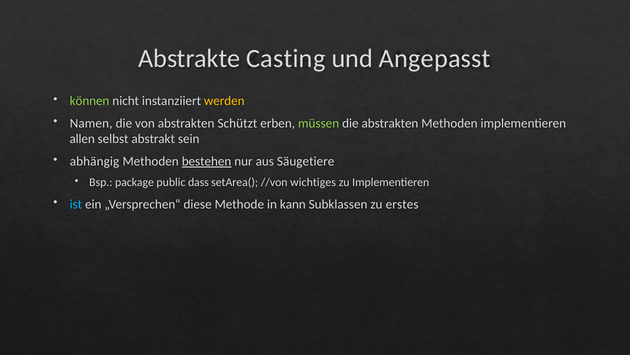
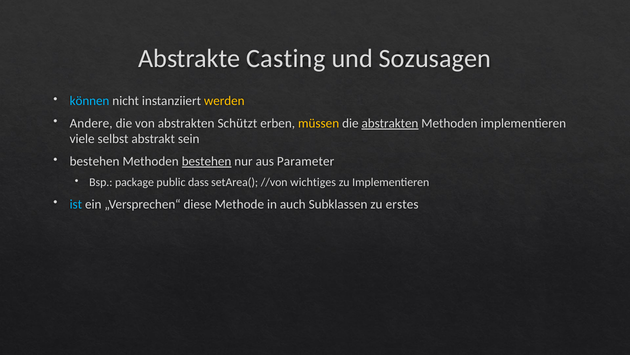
Angepasst: Angepasst -> Sozusagen (435, 58)
können colour: light green -> light blue (90, 101)
Namen: Namen -> Andere (91, 123)
müssen colour: light green -> yellow (319, 123)
abstrakten underline: none -> present (390, 123)
allen: allen -> viele (82, 139)
abhängig: abhängig -> bestehen (95, 161)
Säugetiere: Säugetiere -> Parameter (306, 161)
kann: kann -> auch (293, 204)
